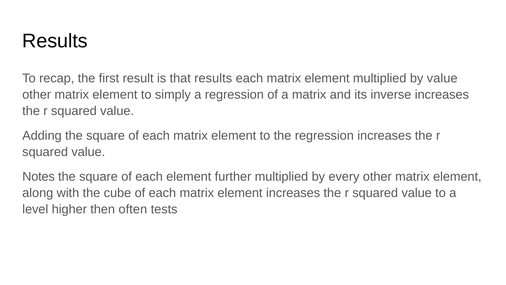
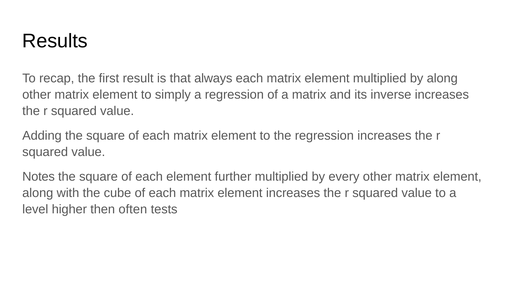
that results: results -> always (213, 78)
by value: value -> along (442, 78)
